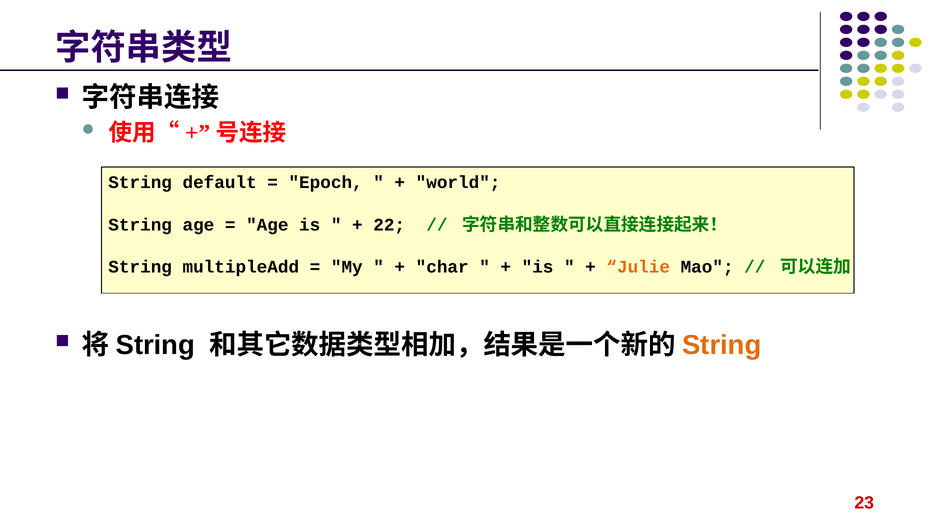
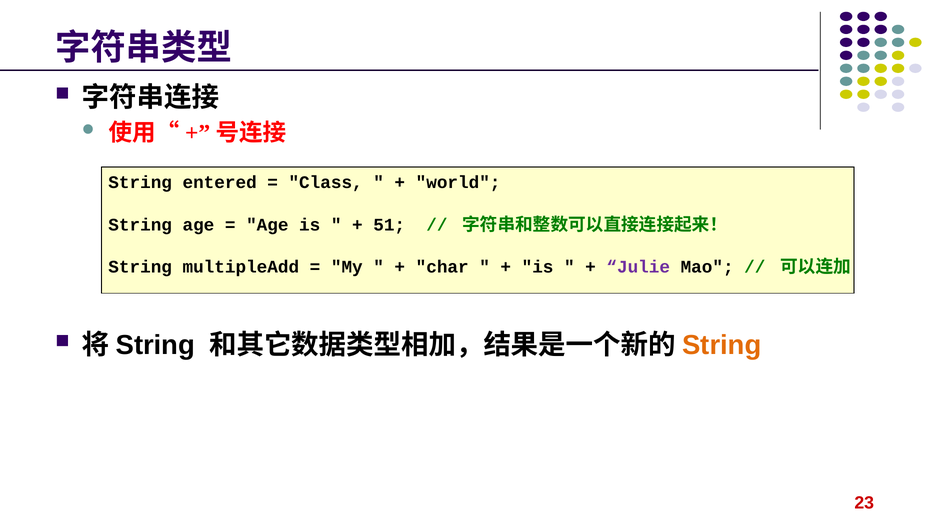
default: default -> entered (220, 182)
Epoch: Epoch -> Class (326, 182)
22: 22 -> 51 (389, 225)
Julie colour: orange -> purple (638, 267)
